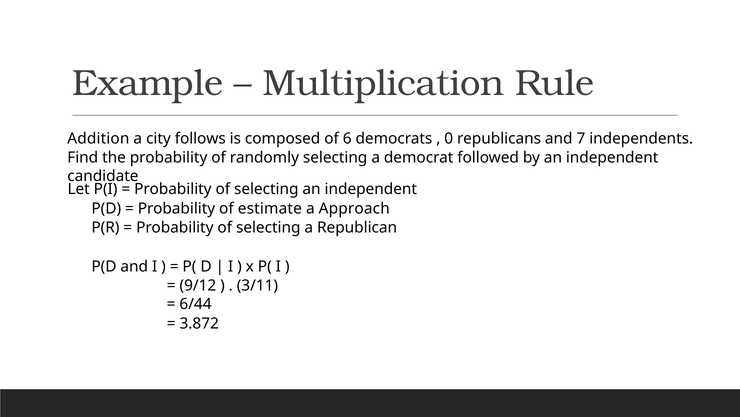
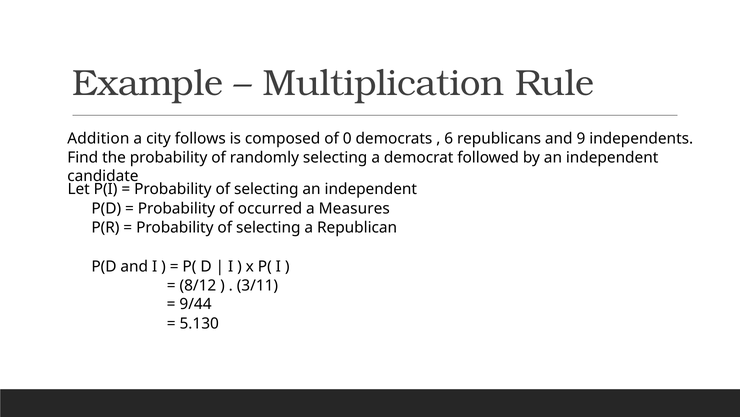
6: 6 -> 0 (347, 139)
0: 0 -> 6 (449, 139)
7: 7 -> 9 (581, 139)
estimate: estimate -> occurred (270, 208)
Approach: Approach -> Measures (354, 208)
9/12: 9/12 -> 8/12 (198, 285)
6/44: 6/44 -> 9/44 (196, 304)
3.872: 3.872 -> 5.130 (199, 323)
